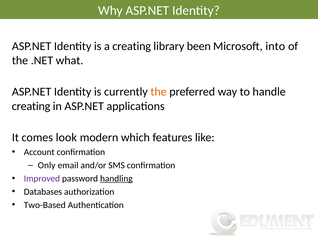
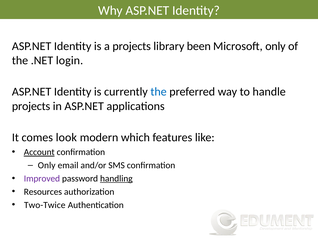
a creating: creating -> projects (132, 46)
Microsoft into: into -> only (275, 46)
what: what -> login (70, 61)
the colour: orange -> blue (159, 92)
creating: creating -> projects (31, 106)
Account underline: none -> present (39, 152)
Databases: Databases -> Resources (43, 192)
Two-Based: Two-Based -> Two-Twice (45, 205)
